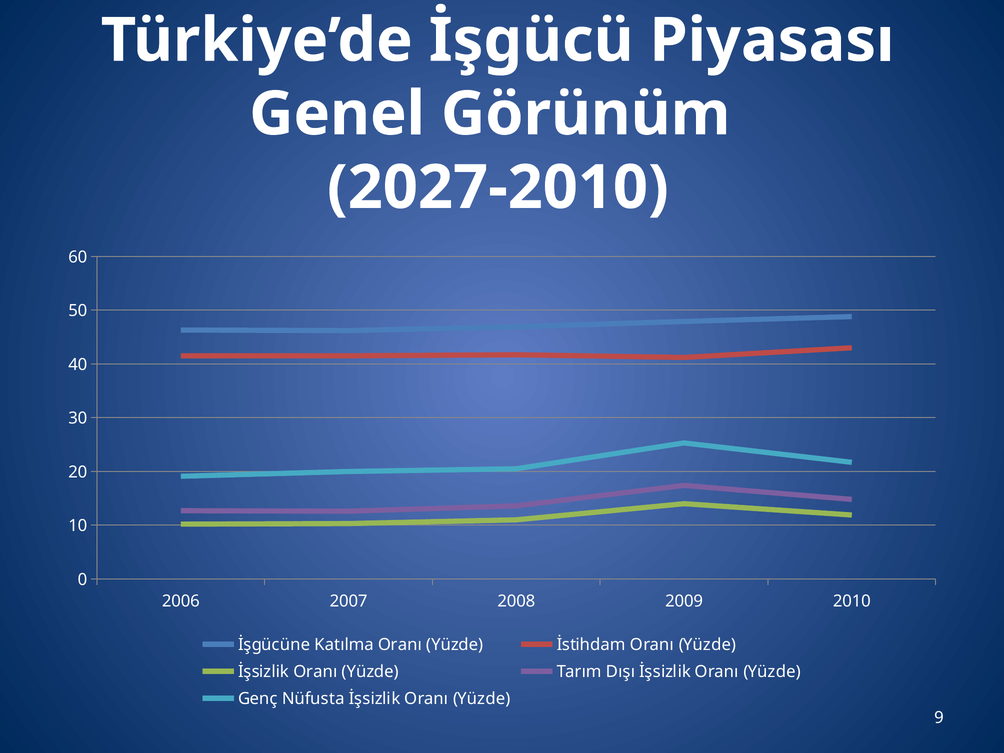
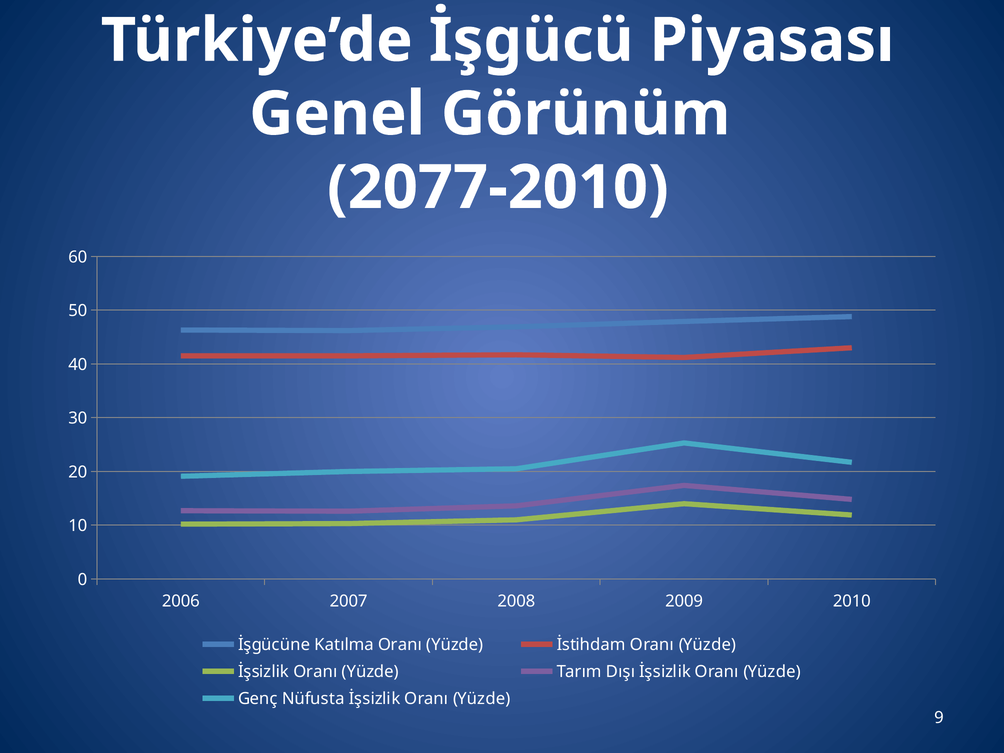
2027-2010: 2027-2010 -> 2077-2010 (498, 188)
